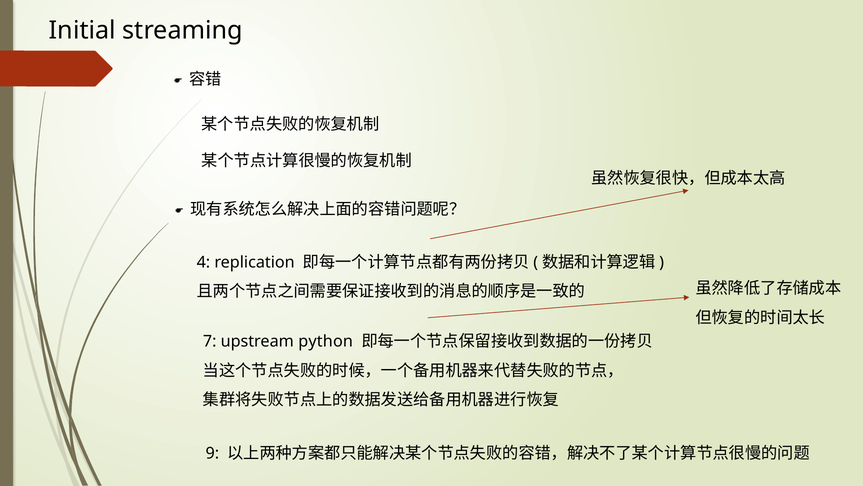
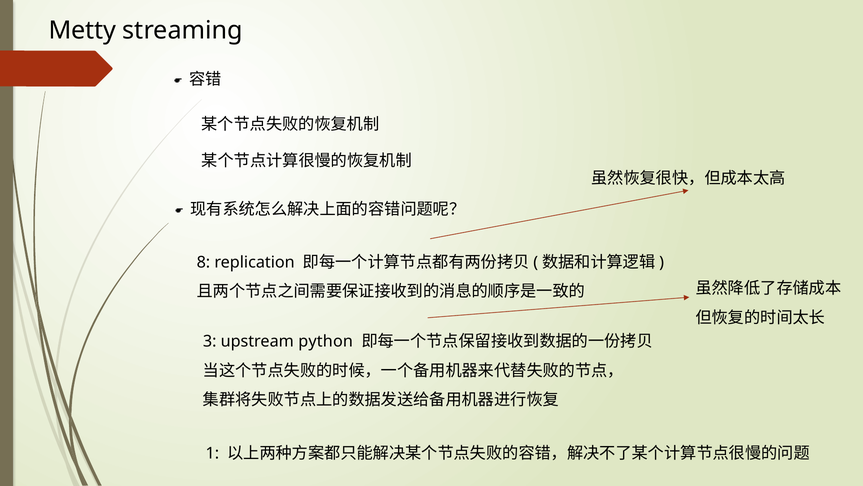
Initial: Initial -> Metty (82, 30)
4: 4 -> 8 (203, 262)
7: 7 -> 3 (210, 341)
9: 9 -> 1 (212, 453)
